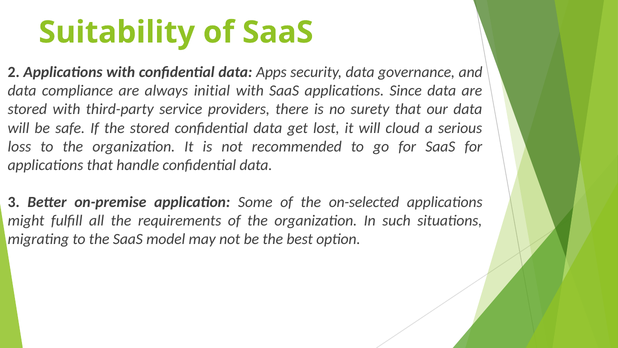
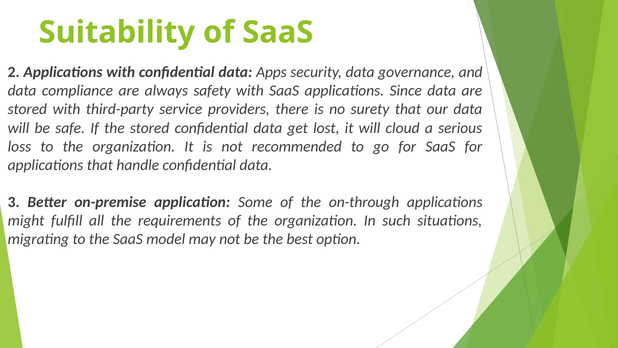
initial: initial -> safety (212, 91)
on-selected: on-selected -> on-through (364, 202)
